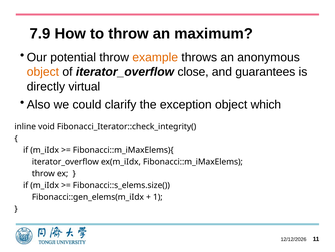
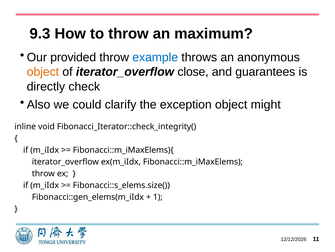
7.9: 7.9 -> 9.3 (40, 34)
potential: potential -> provided (73, 57)
example colour: orange -> blue (155, 57)
virtual: virtual -> check (84, 86)
which: which -> might (266, 104)
